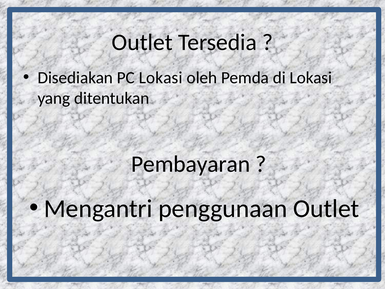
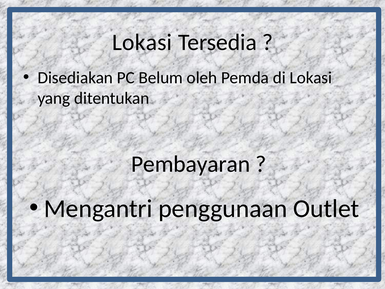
Outlet: Outlet -> Lokasi (142, 42)
PC Lokasi: Lokasi -> Belum (161, 78)
